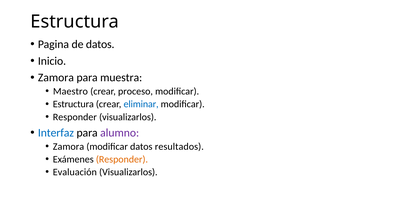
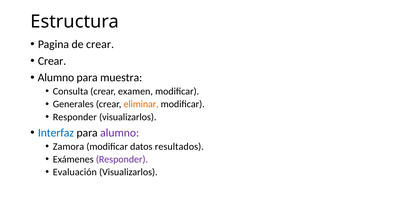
de datos: datos -> crear (100, 44)
Inicio: Inicio -> Crear (52, 61)
Zamora: Zamora -> Alumno (56, 78)
Maestro: Maestro -> Consulta (70, 92)
proceso: proceso -> examen (135, 92)
Estructura: Estructura -> Generales (73, 104)
eliminar colour: blue -> orange (141, 104)
Responder colour: orange -> purple (122, 160)
